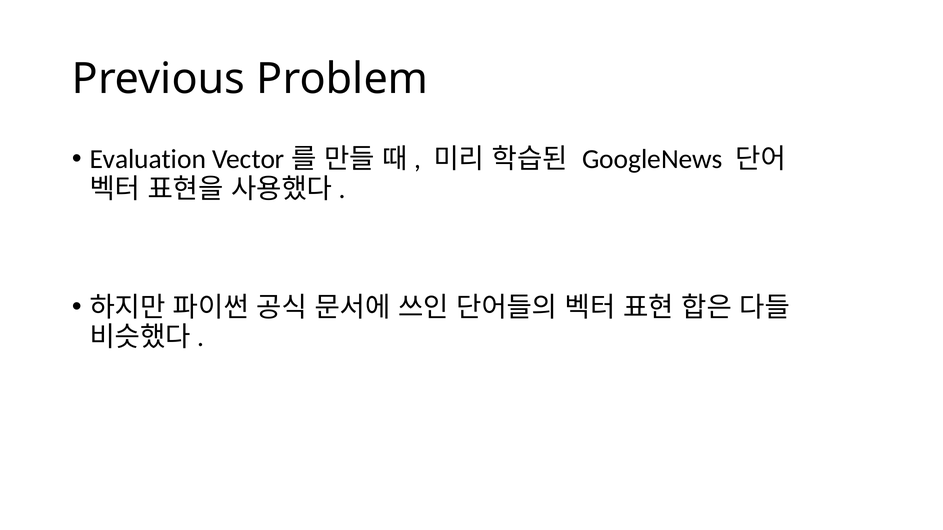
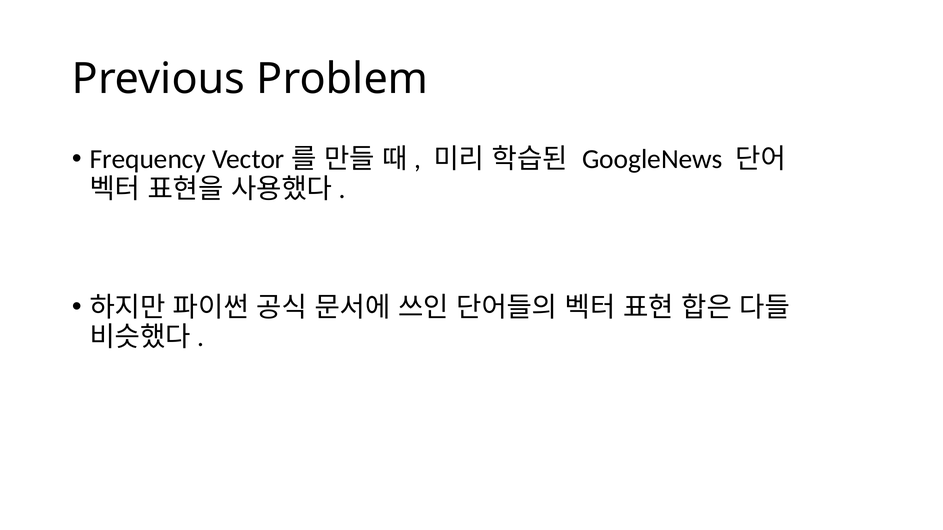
Evaluation: Evaluation -> Frequency (148, 159)
